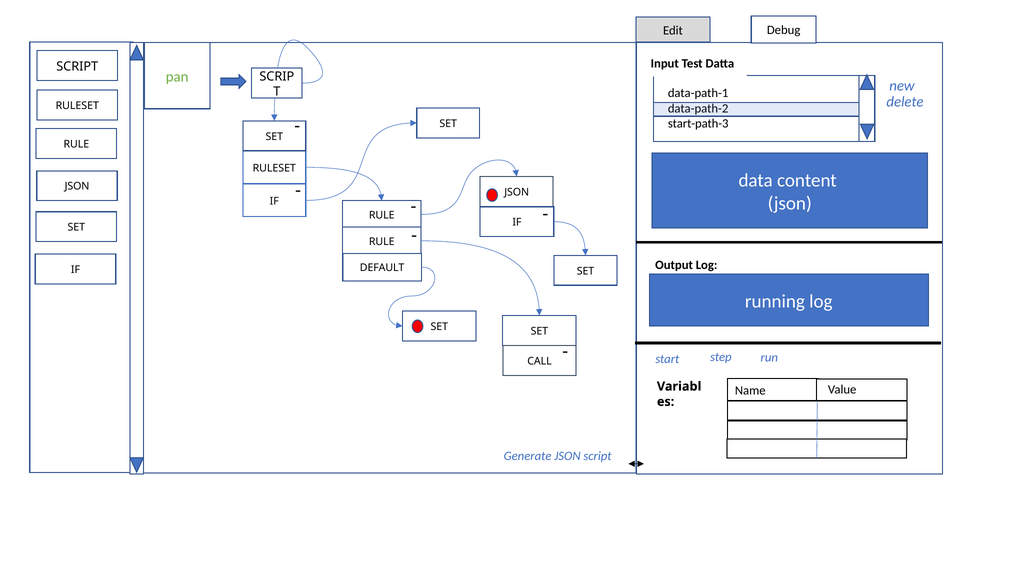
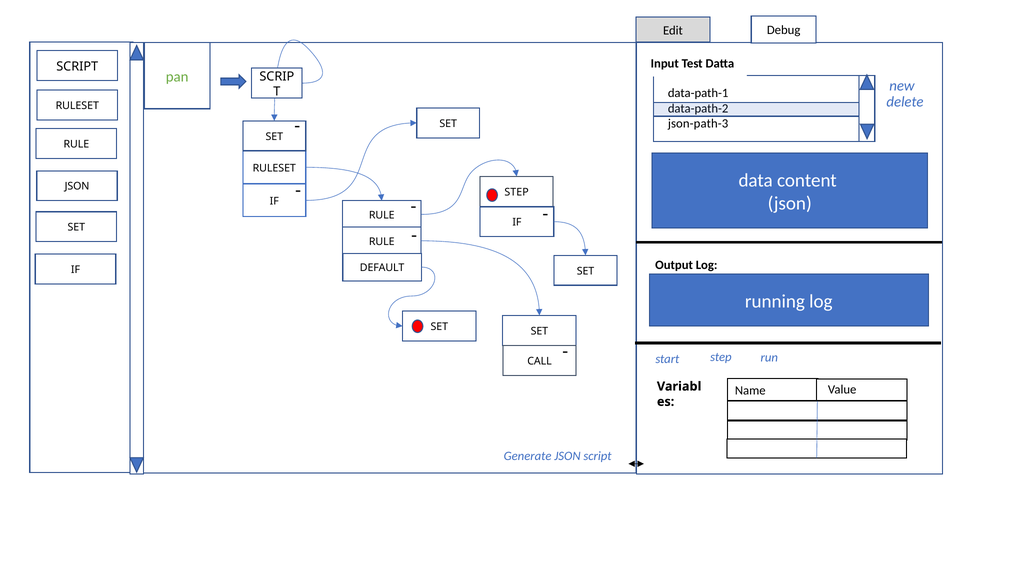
start-path-3: start-path-3 -> json-path-3 (698, 124)
JSON: JSON -> STEP (517, 192)
